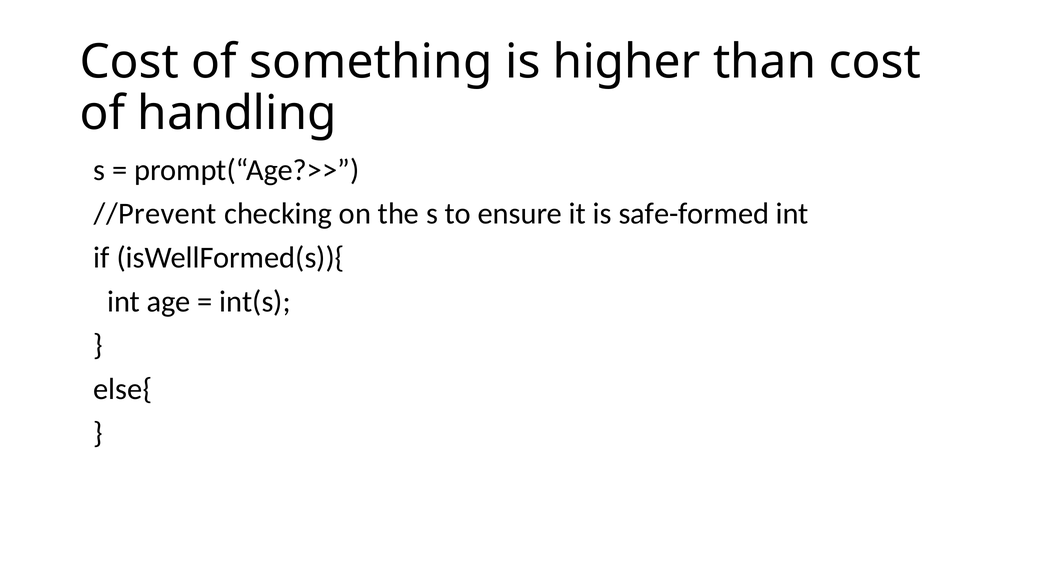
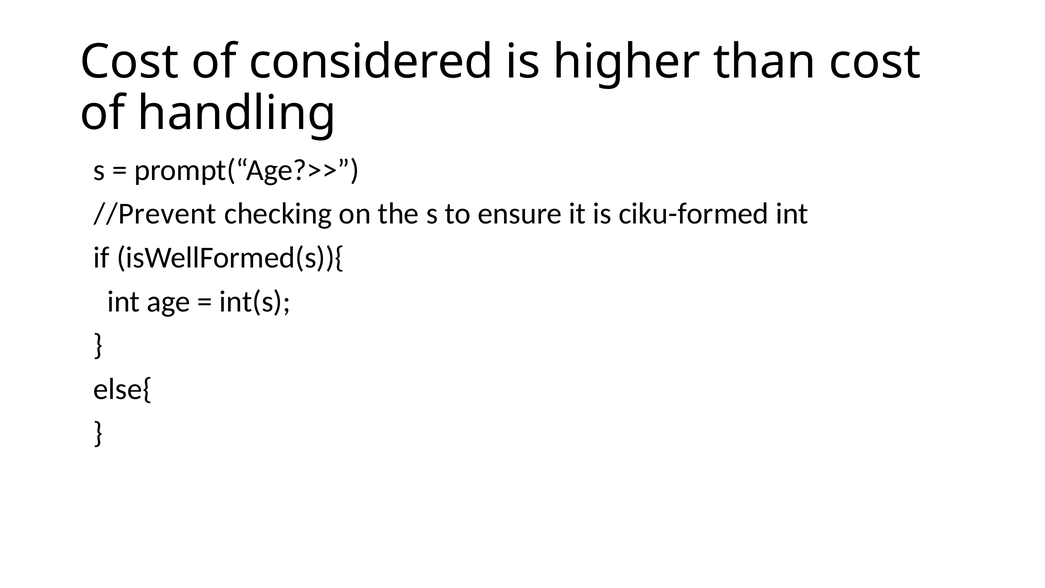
something: something -> considered (371, 62)
safe-formed: safe-formed -> ciku-formed (694, 214)
